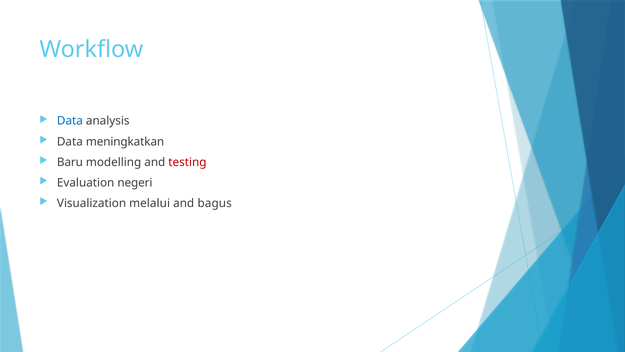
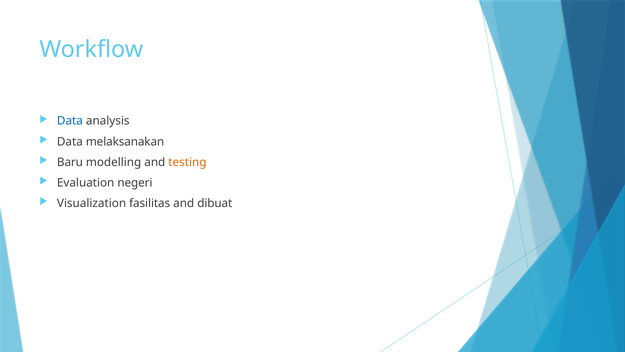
meningkatkan: meningkatkan -> melaksanakan (125, 142)
testing colour: red -> orange (187, 162)
melalui: melalui -> fasilitas (150, 203)
bagus: bagus -> dibuat (215, 203)
